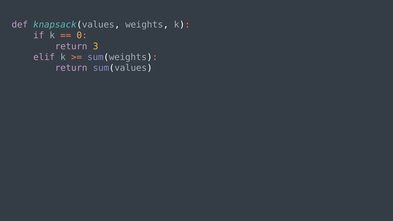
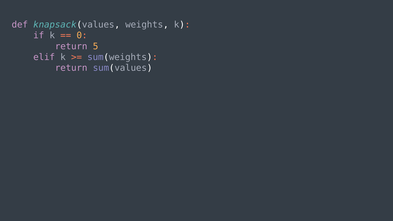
3: 3 -> 5 (96, 46)
